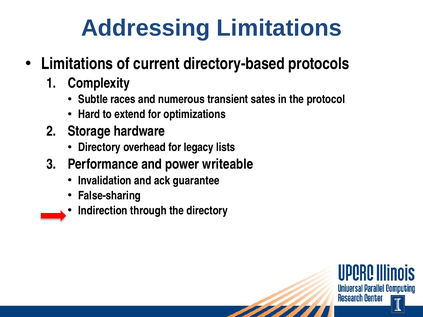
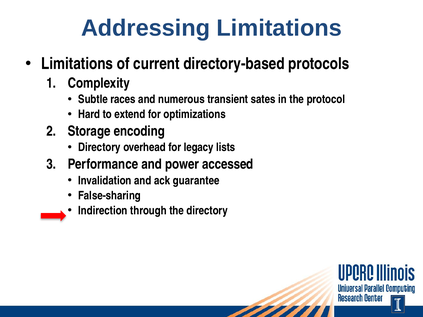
hardware: hardware -> encoding (139, 131)
writeable: writeable -> accessed (228, 164)
